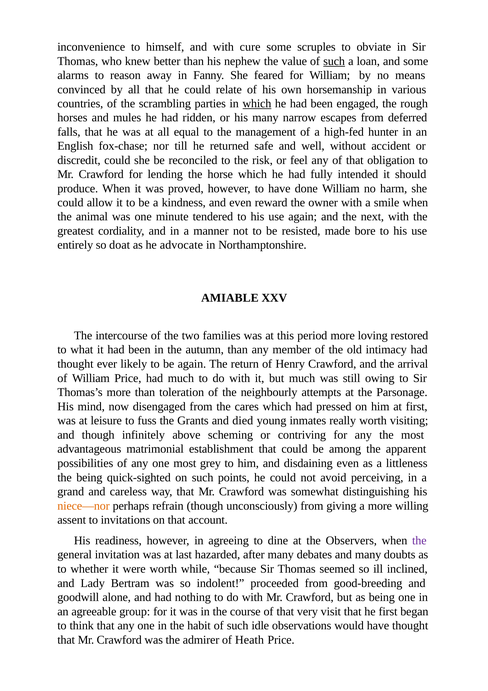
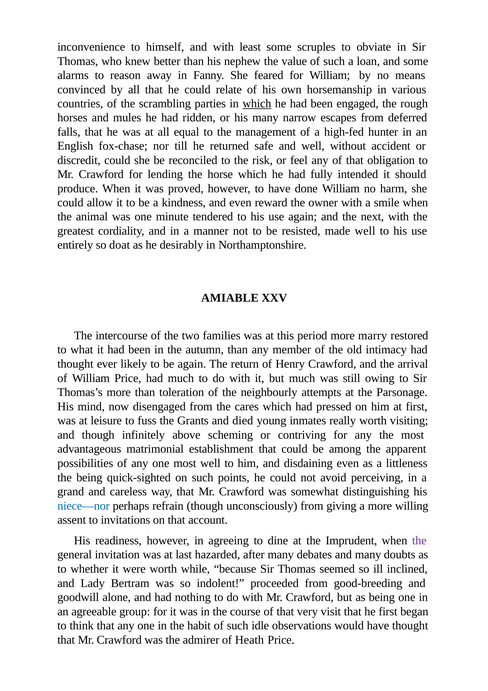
cure: cure -> least (250, 47)
such underline: present -> none (334, 61)
made bore: bore -> well (365, 231)
advocate: advocate -> desirably (181, 245)
loving: loving -> marry (373, 335)
most grey: grey -> well (210, 463)
niece—nor colour: orange -> blue (84, 506)
Observers: Observers -> Imprudent (351, 540)
